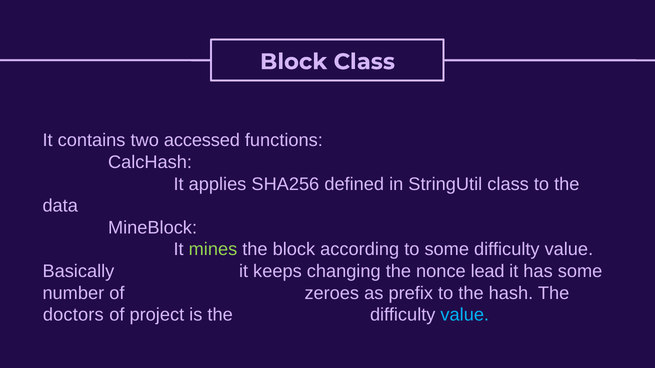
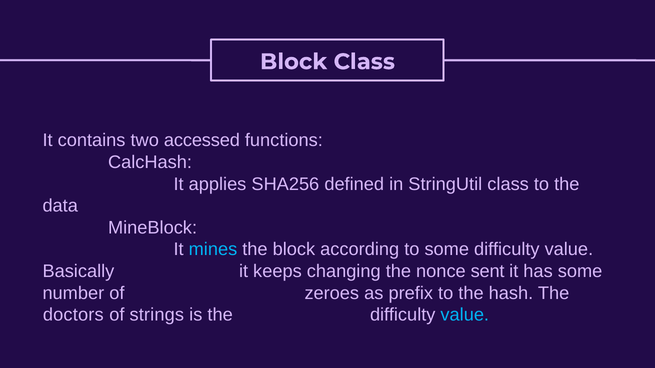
mines colour: light green -> light blue (213, 250)
lead: lead -> sent (488, 272)
project: project -> strings (157, 315)
